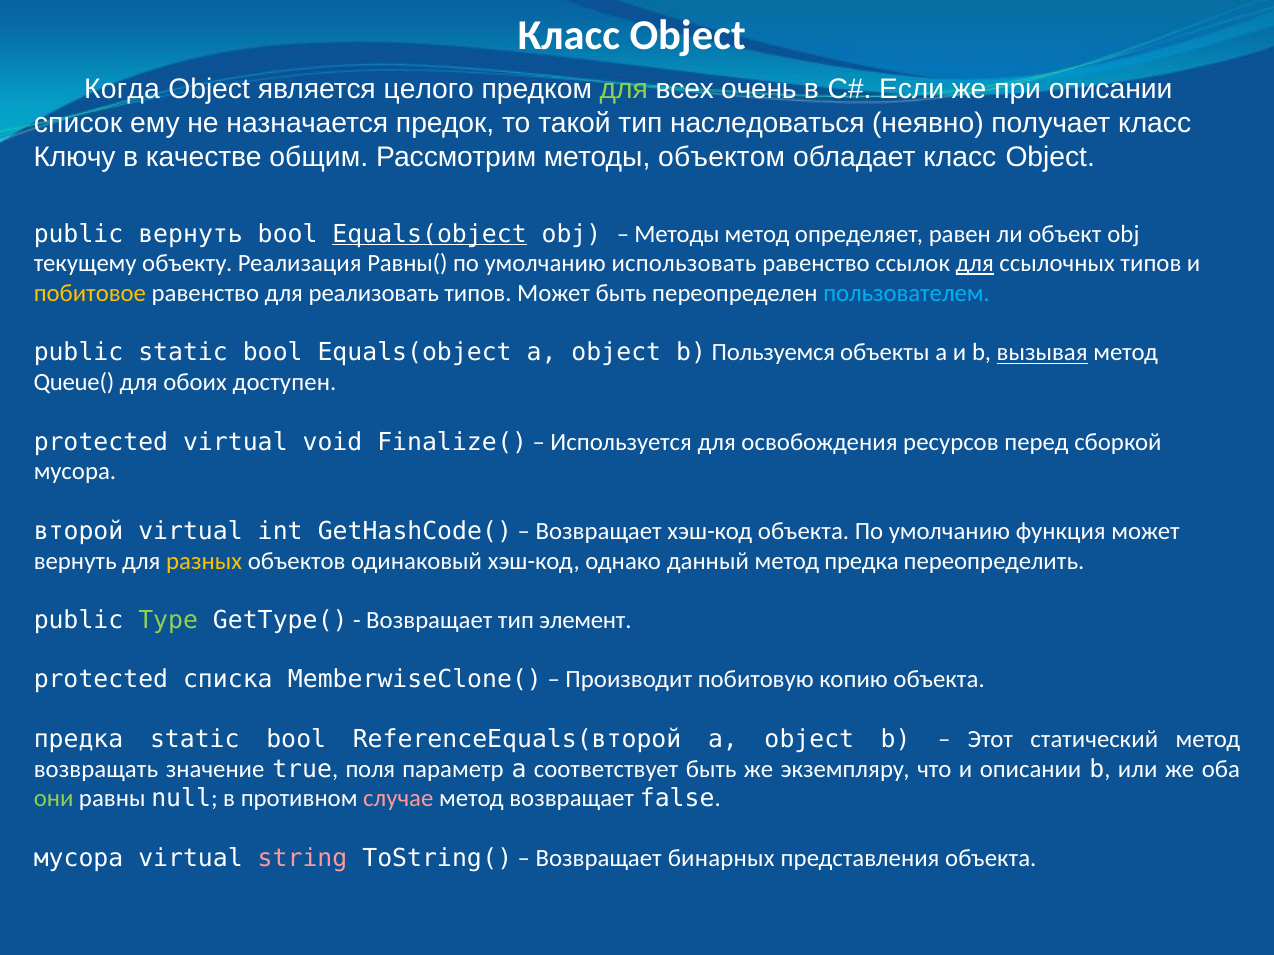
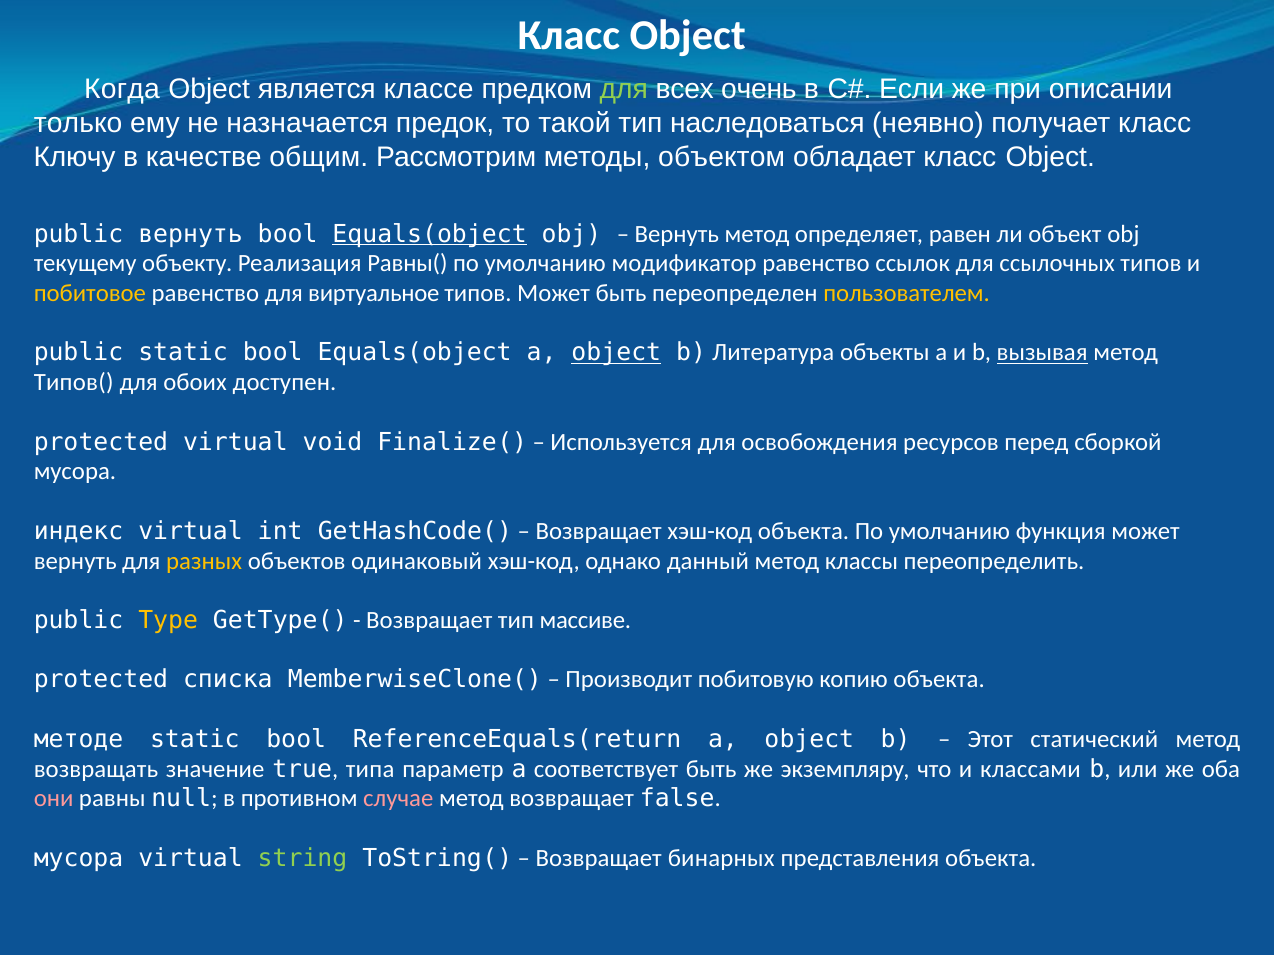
целого: целого -> классе (429, 89)
список: список -> только (78, 123)
Методы: Методы -> Вернуть (677, 234)
использовать: использовать -> модификатор (684, 264)
для underline: present -> none (975, 264)
реализовать: реализовать -> виртуальное (374, 293)
пользователем colour: light blue -> yellow (907, 293)
object underline: none -> present (616, 353)
Пользуемся: Пользуемся -> Литература (773, 353)
Queue(: Queue( -> Типов( (74, 383)
второй: второй -> индекс (79, 531)
метод предка: предка -> классы (861, 561)
Type colour: light green -> yellow (168, 621)
элемент: элемент -> массиве (585, 621)
предка: предка -> методе (79, 740)
ReferenceEquals(второй: ReferenceEquals(второй -> ReferenceEquals(return (517, 740)
поля: поля -> типа (370, 769)
и описании: описании -> классами (1030, 769)
они colour: light green -> pink (54, 799)
string colour: pink -> light green (303, 859)
